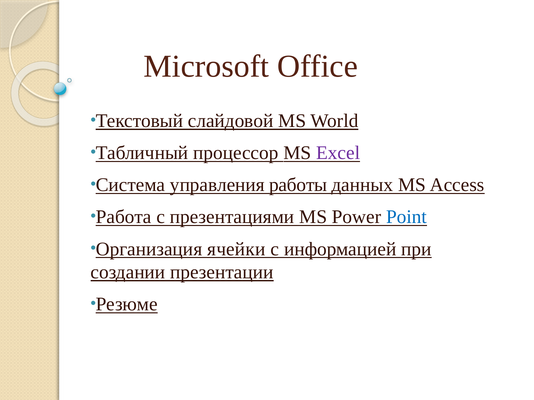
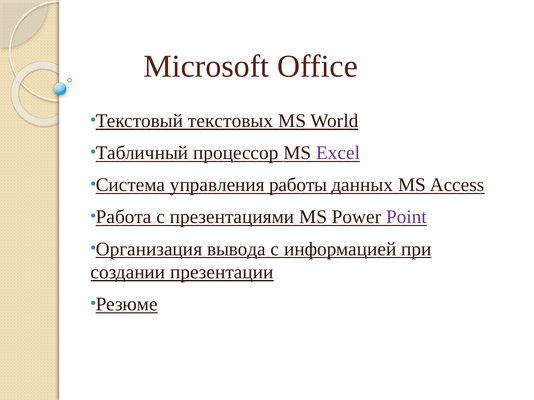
слайдовой: слайдовой -> текстовых (231, 121)
Point colour: blue -> purple (406, 217)
ячейки: ячейки -> вывода (236, 249)
